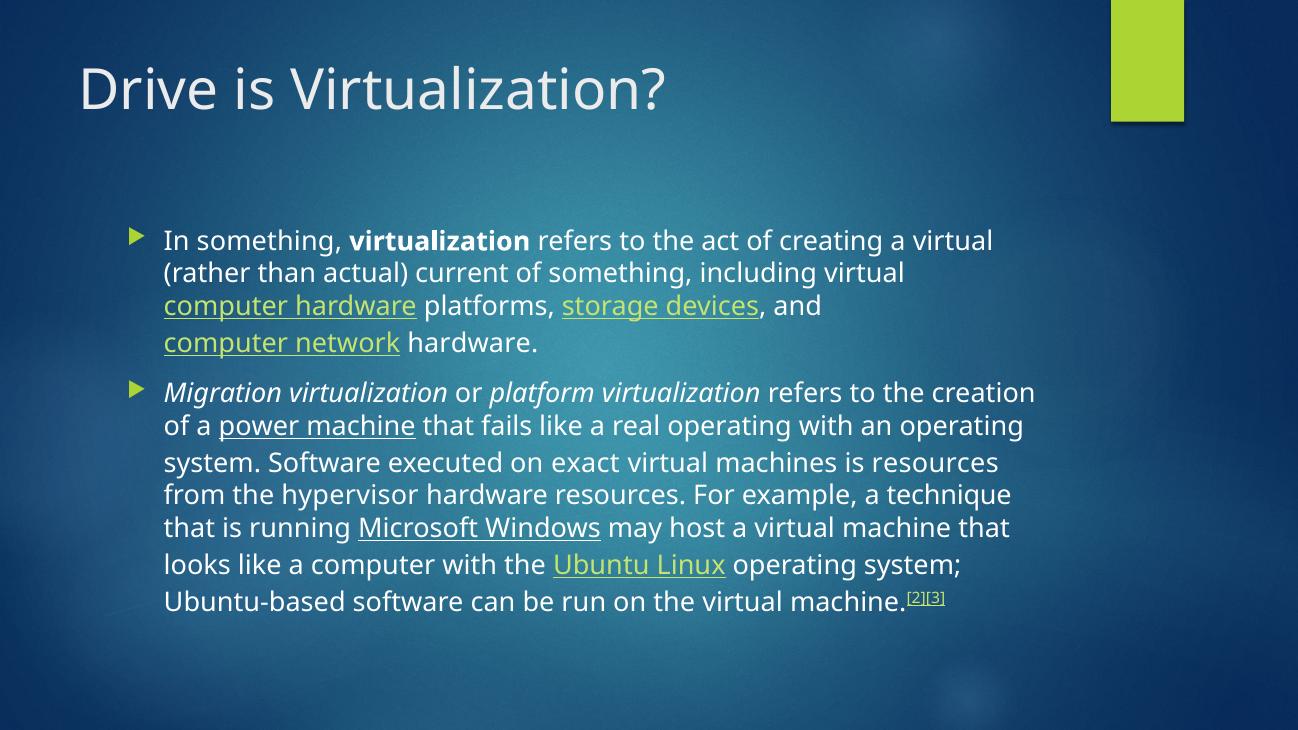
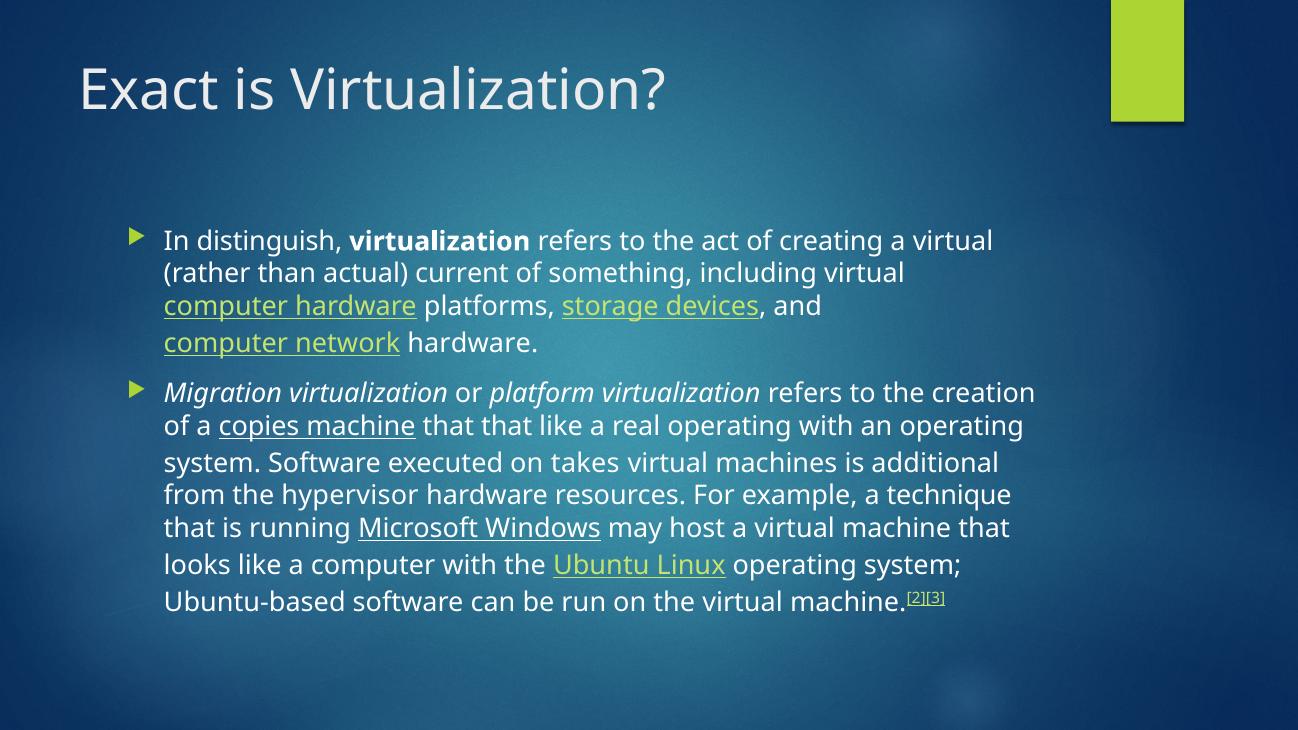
Drive: Drive -> Exact (149, 91)
In something: something -> distinguish (269, 242)
power: power -> copies (259, 426)
that fails: fails -> that (507, 426)
exact: exact -> takes (585, 463)
is resources: resources -> additional (935, 463)
